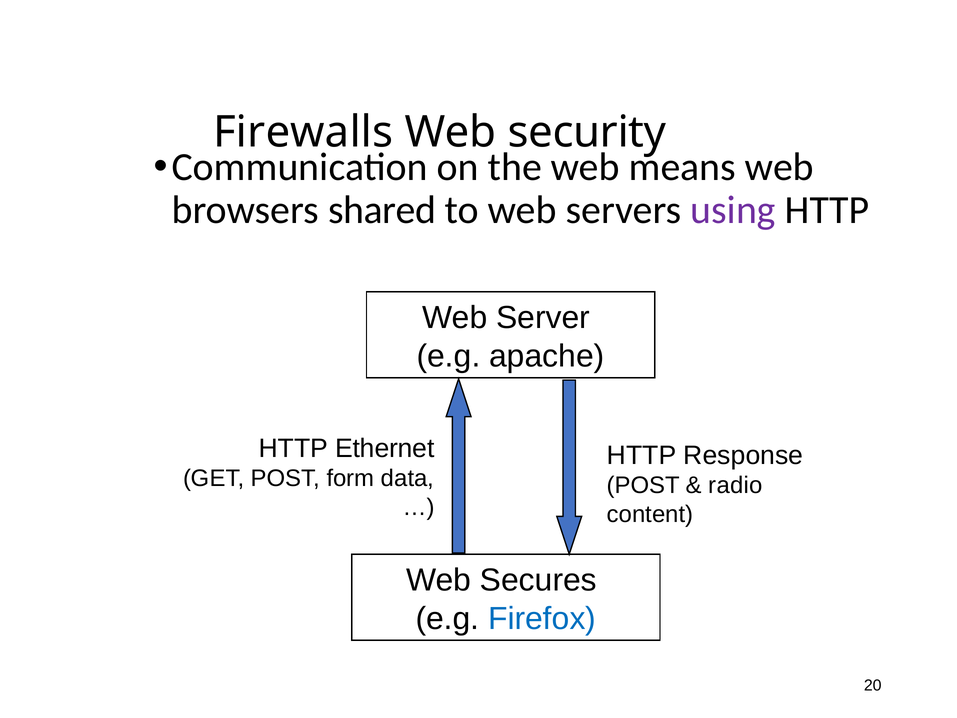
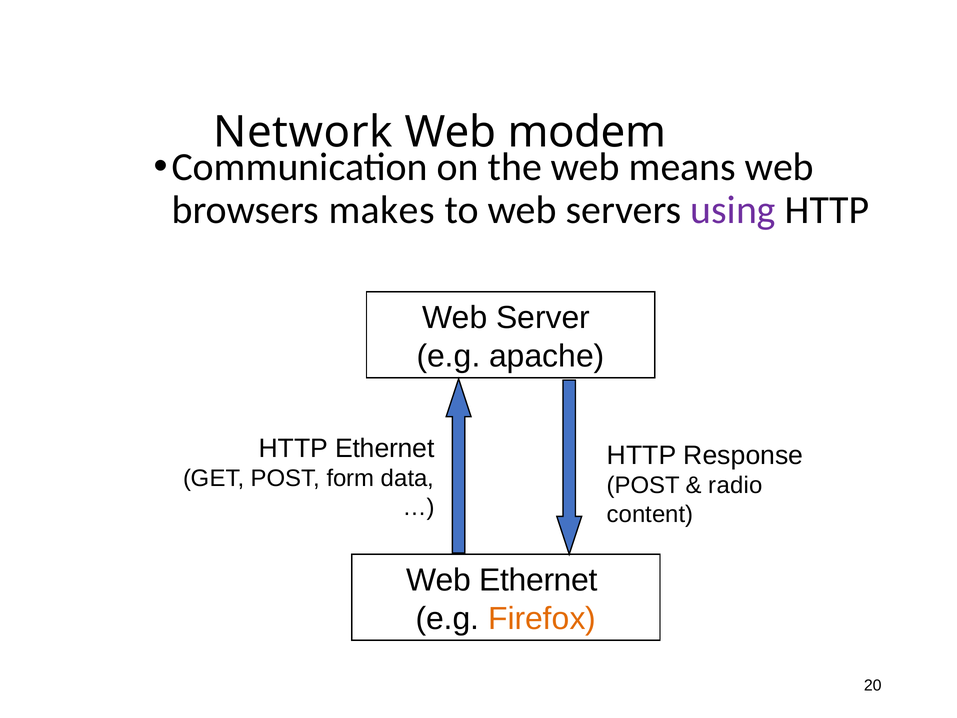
Firewalls: Firewalls -> Network (303, 132)
security: security -> modem (587, 132)
shared: shared -> makes (382, 210)
Web Secures: Secures -> Ethernet (539, 580)
Firefox colour: blue -> orange (542, 618)
